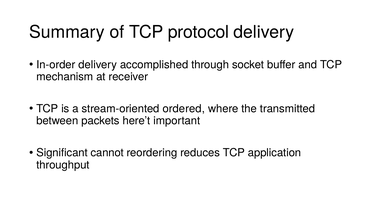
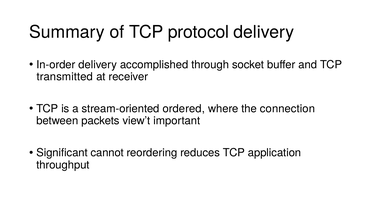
mechanism: mechanism -> transmitted (65, 77)
transmitted: transmitted -> connection (288, 109)
here’t: here’t -> view’t (136, 121)
